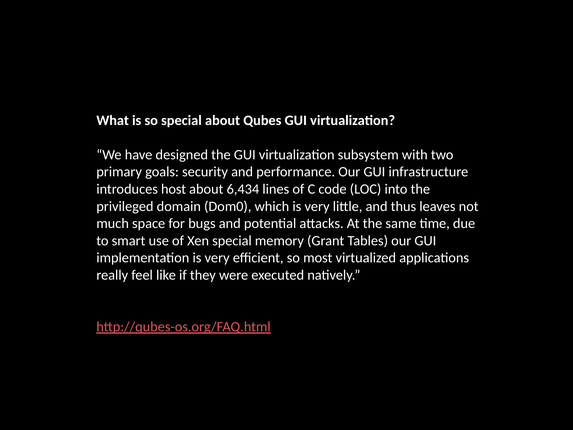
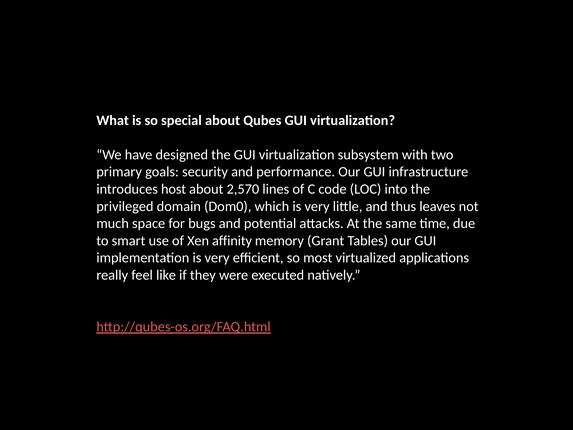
6,434: 6,434 -> 2,570 (243, 189)
Xen special: special -> affinity (232, 241)
